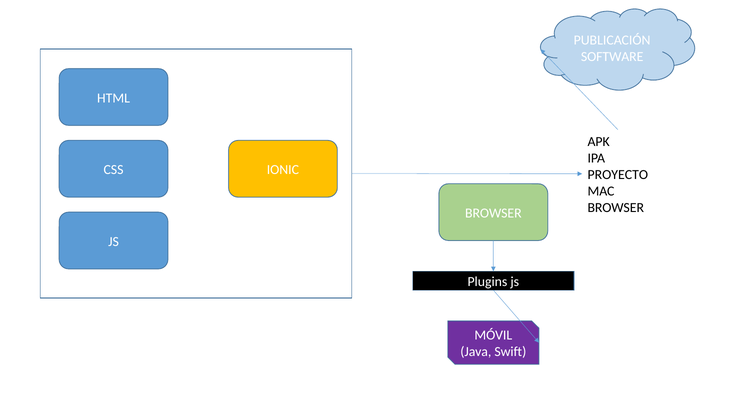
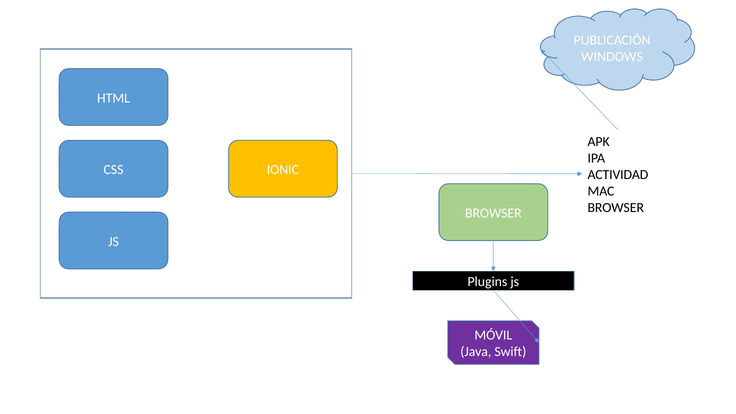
SOFTWARE: SOFTWARE -> WINDOWS (612, 57)
PROYECTO: PROYECTO -> ACTIVIDAD (618, 175)
